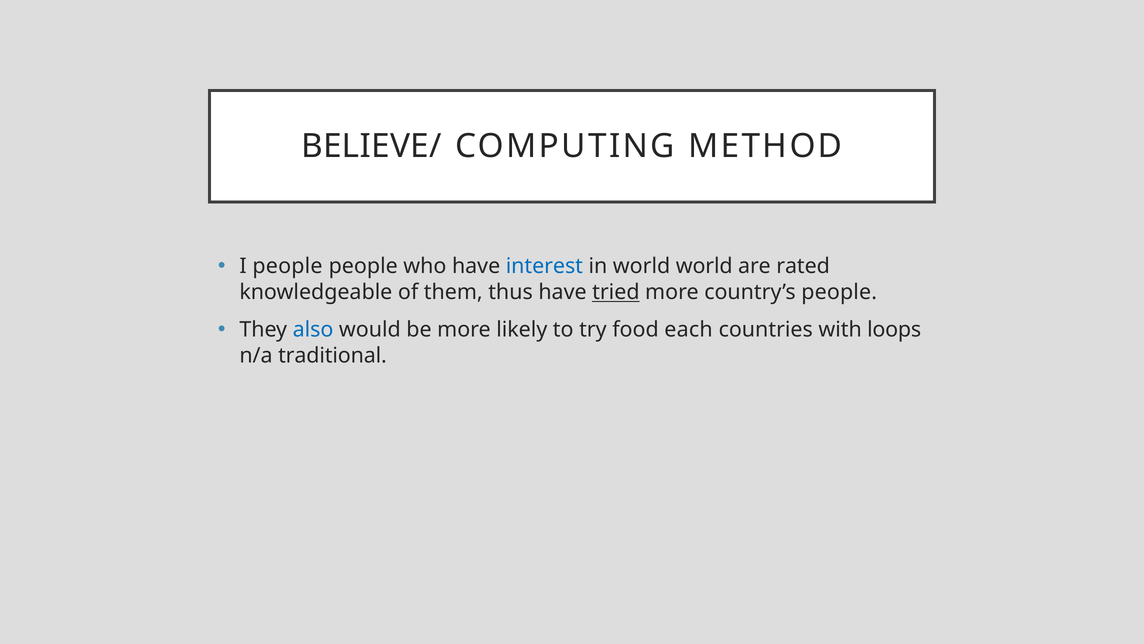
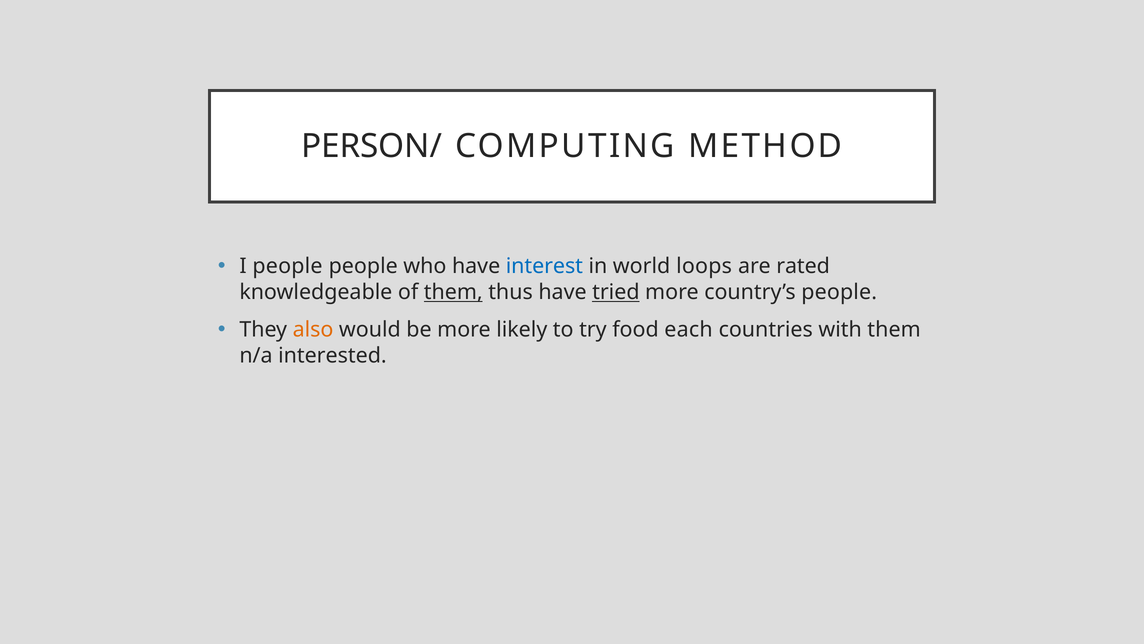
BELIEVE/: BELIEVE/ -> PERSON/ (372, 146)
world world: world -> loops (704, 266)
them underline: none -> present (453, 292)
also colour: blue -> orange (313, 330)
with loops: loops -> them (894, 330)
traditional: traditional -> interested (332, 355)
